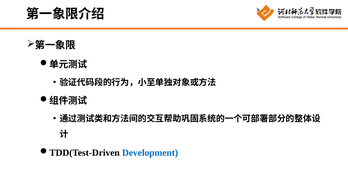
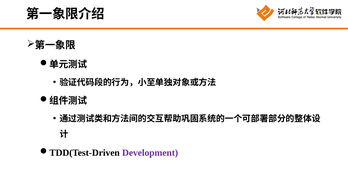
Development colour: blue -> purple (150, 153)
